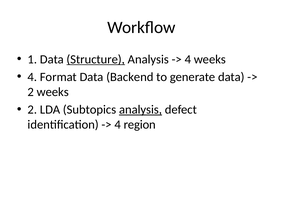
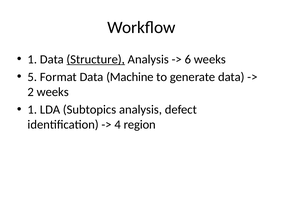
4: 4 -> 6 (188, 59)
4: 4 -> 5 (32, 77)
Backend: Backend -> Machine (130, 77)
2: 2 -> 1 (32, 110)
analysis underline: present -> none (141, 110)
